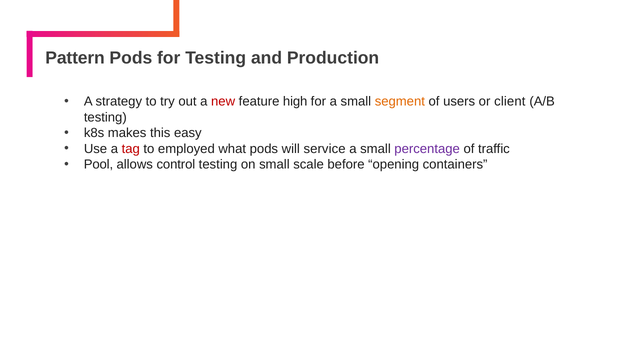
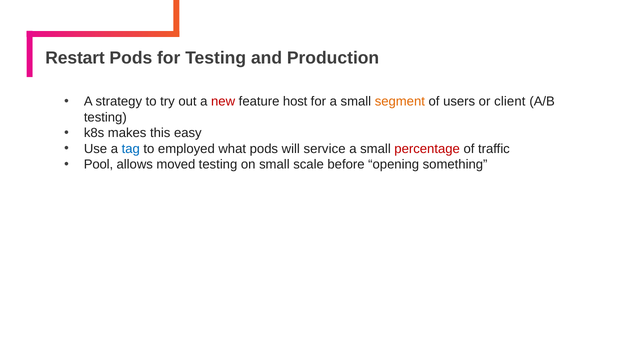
Pattern: Pattern -> Restart (75, 58)
high: high -> host (295, 101)
tag colour: red -> blue (131, 149)
percentage colour: purple -> red (427, 149)
control: control -> moved (176, 164)
containers: containers -> something (455, 164)
